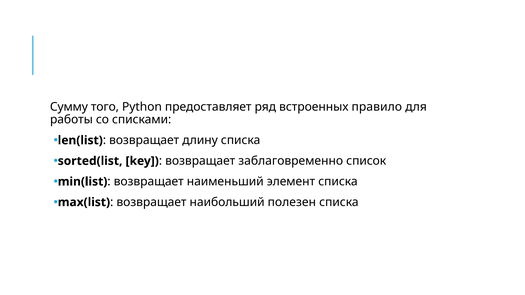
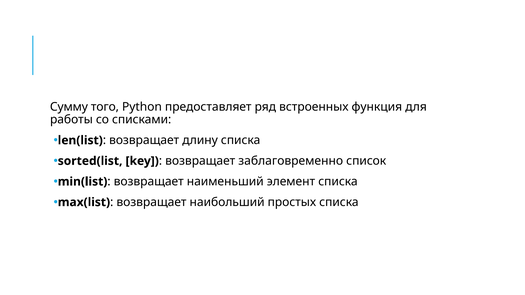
правило: правило -> функция (377, 107)
полезен: полезен -> простых (292, 202)
